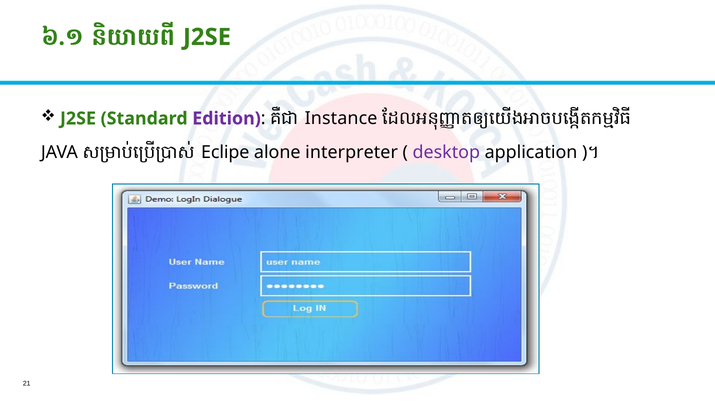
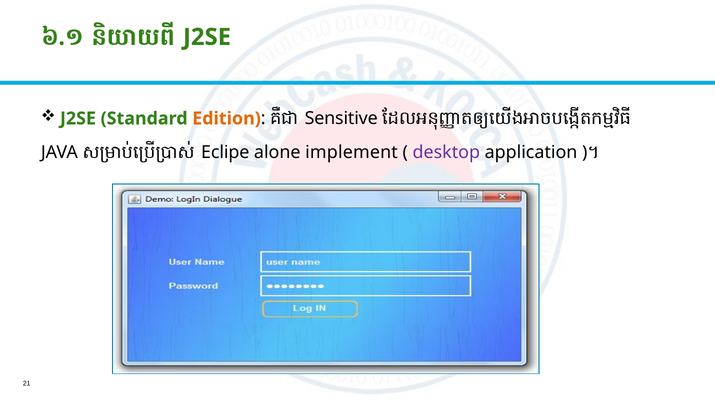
Edition colour: purple -> orange (227, 119)
Instance: Instance -> Sensitive (341, 119)
interpreter: interpreter -> implement (352, 152)
